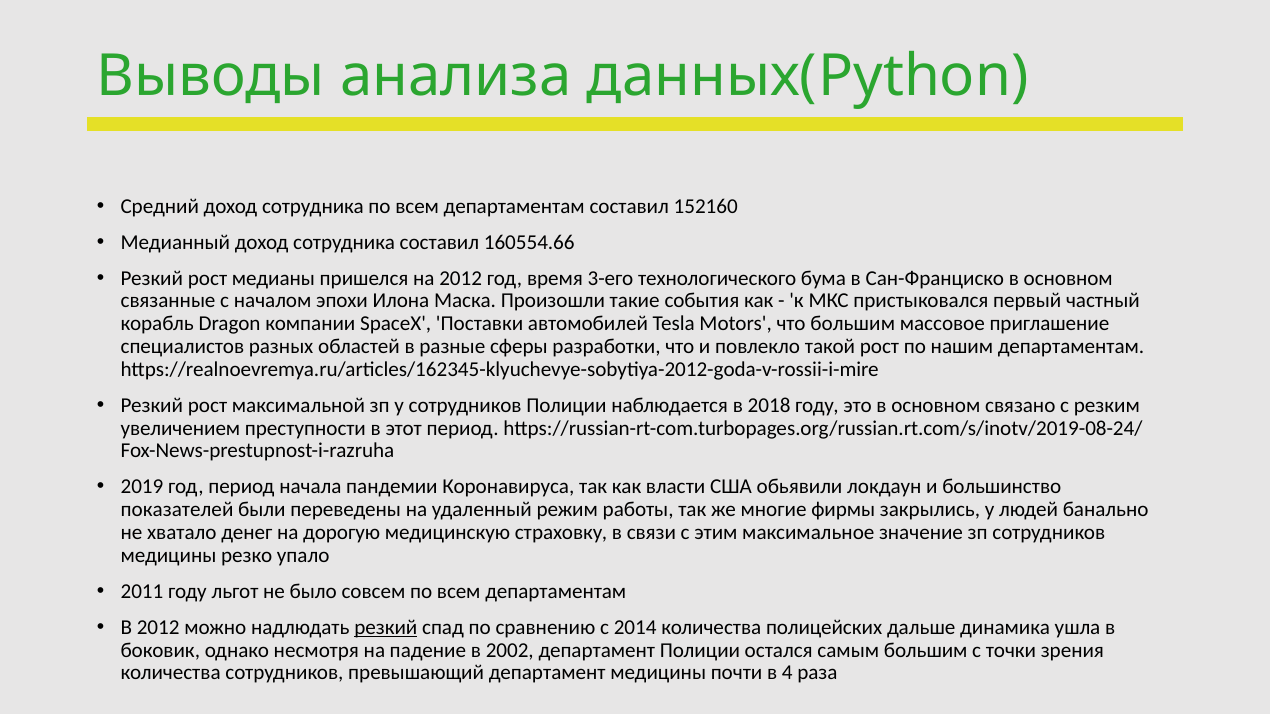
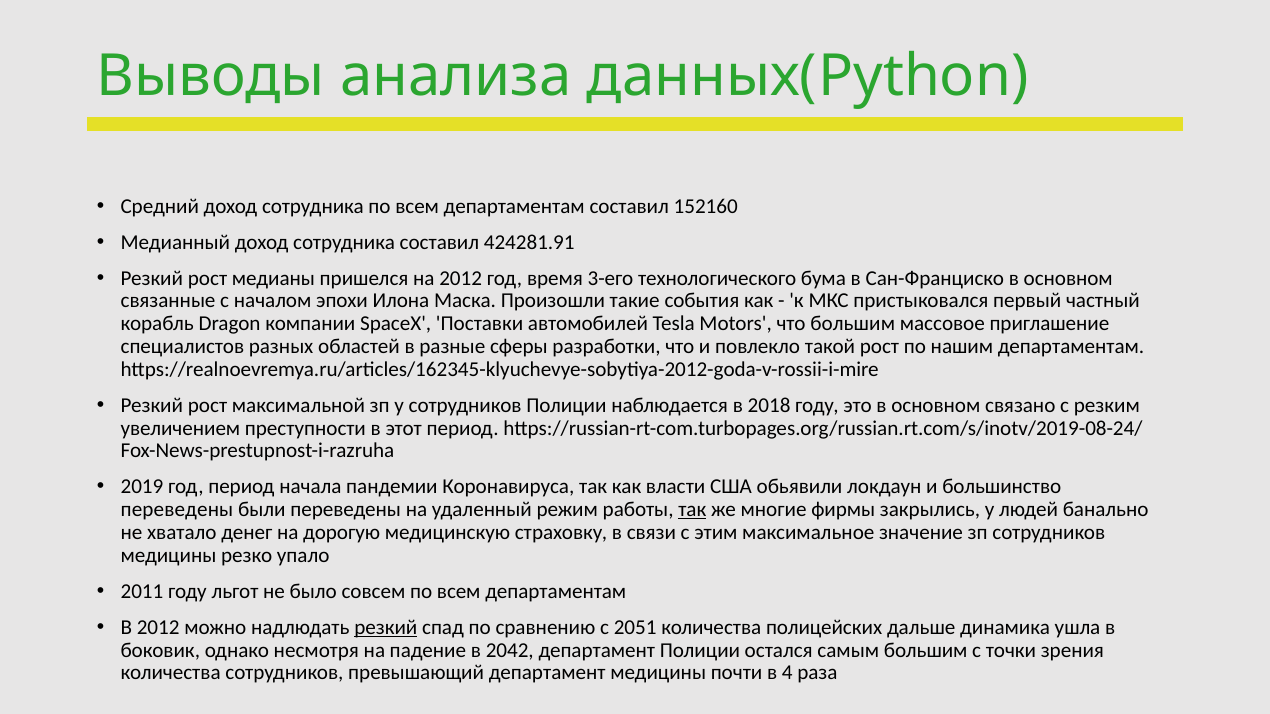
160554.66: 160554.66 -> 424281.91 (529, 242)
показателей: показателей -> переведены (177, 510)
так underline: none -> present (692, 510)
2014: 2014 -> 2051 (635, 628)
2002: 2002 -> 2042 (510, 650)
